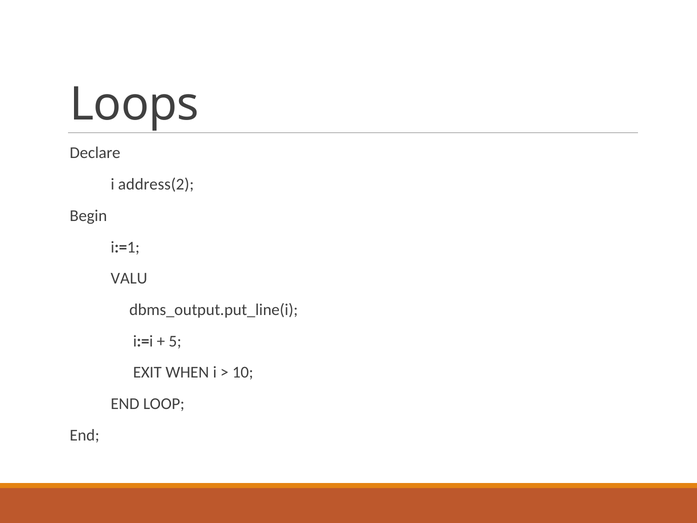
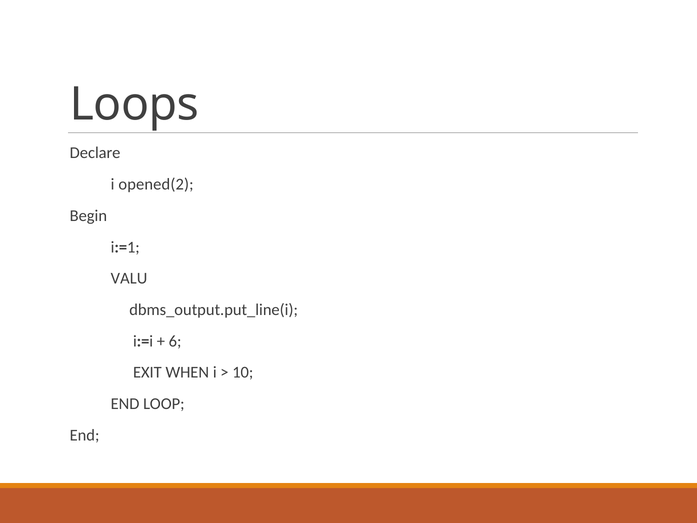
address(2: address(2 -> opened(2 (156, 184)
5: 5 -> 6 (175, 341)
